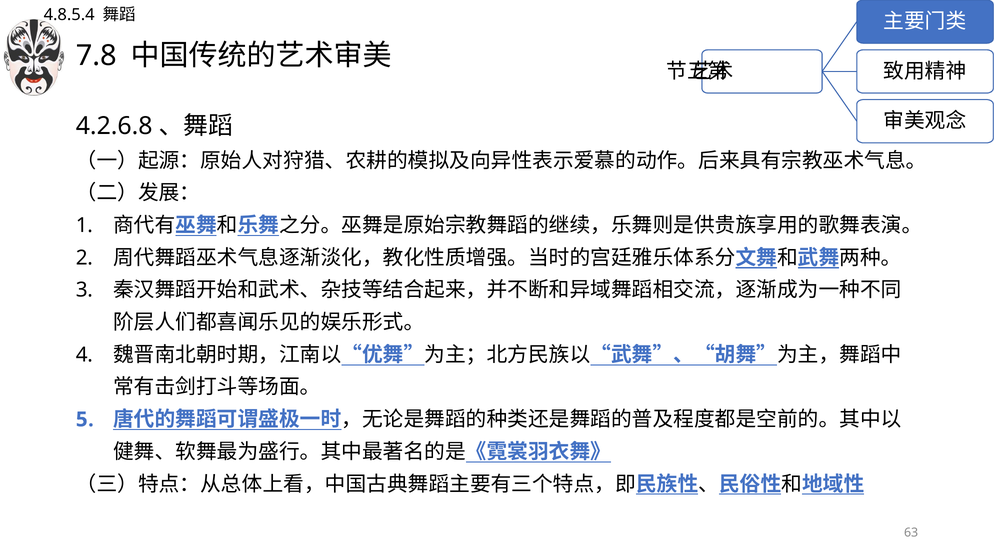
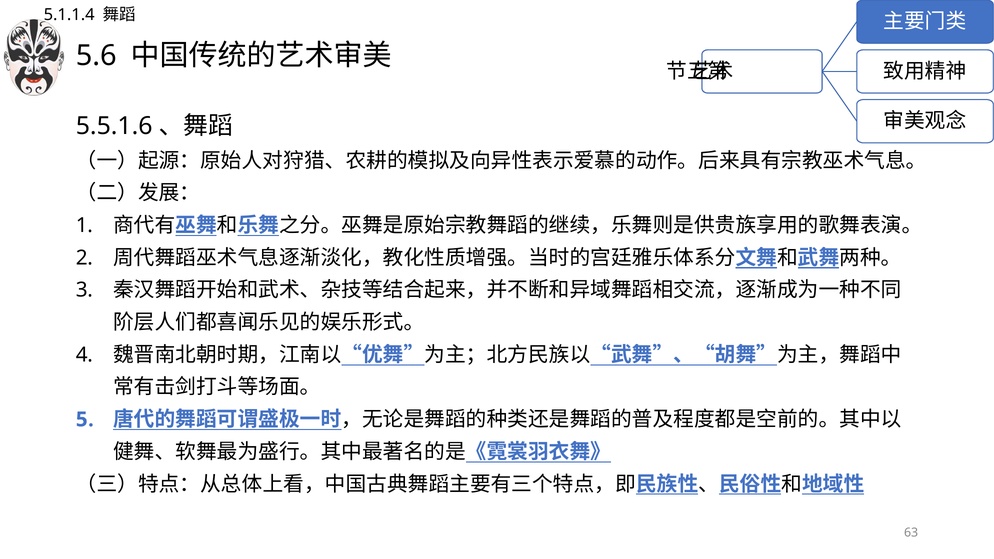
4.8.5.4: 4.8.5.4 -> 5.1.1.4 (69, 15)
7.8: 7.8 -> 5.6 (96, 56)
4.2.6.8: 4.2.6.8 -> 5.5.1.6 (114, 126)
